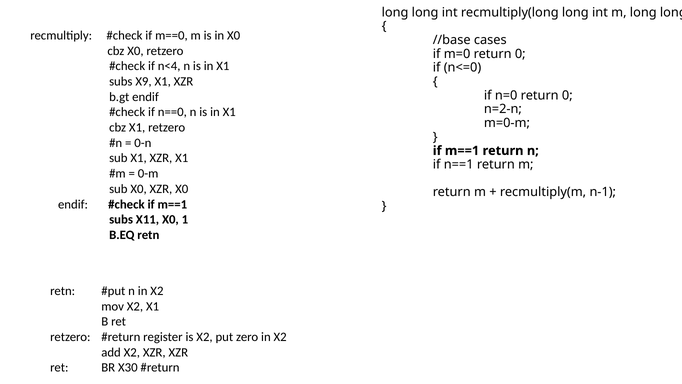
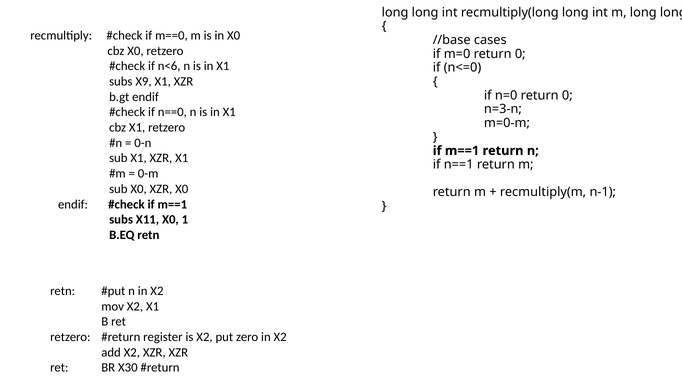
n<4: n<4 -> n<6 (169, 66)
n=2-n: n=2-n -> n=3-n (503, 109)
